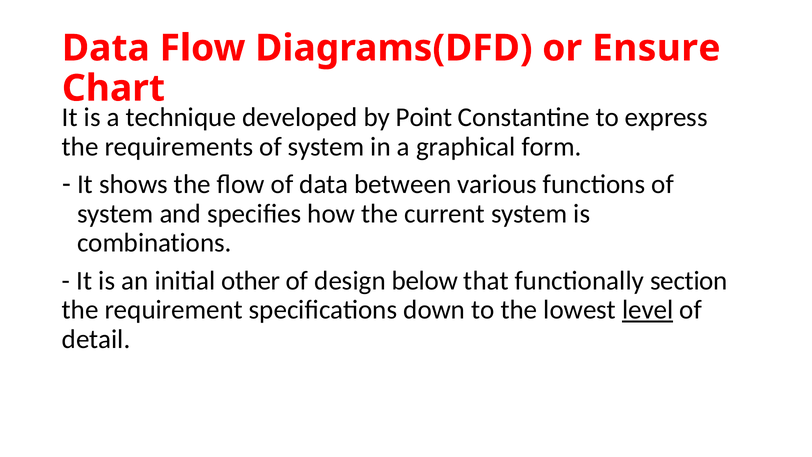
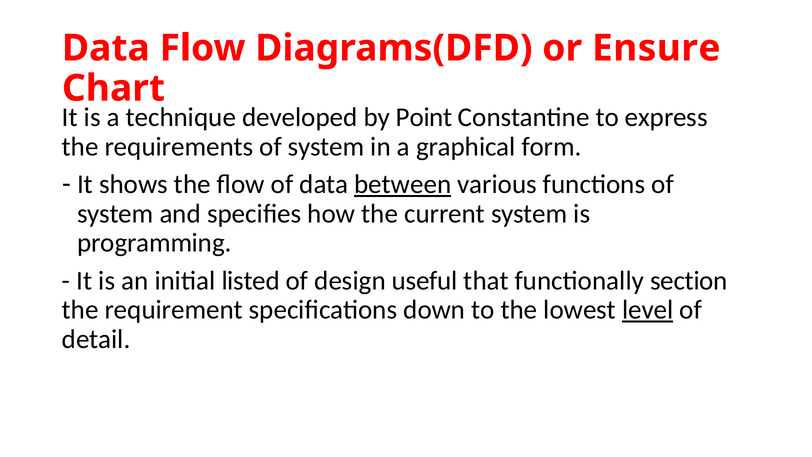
between underline: none -> present (403, 184)
combinations: combinations -> programming (154, 243)
other: other -> listed (251, 280)
below: below -> useful (425, 280)
